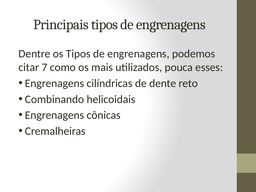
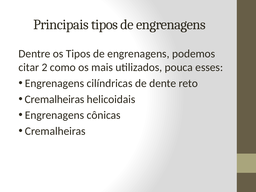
7: 7 -> 2 (44, 67)
Combinando: Combinando -> Cremalheiras (55, 99)
